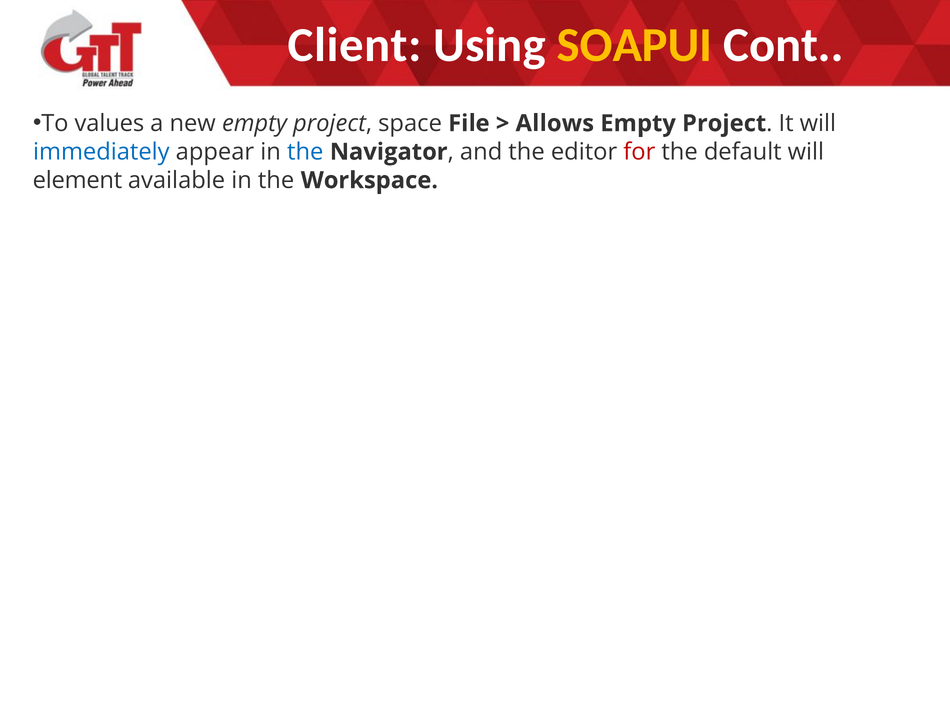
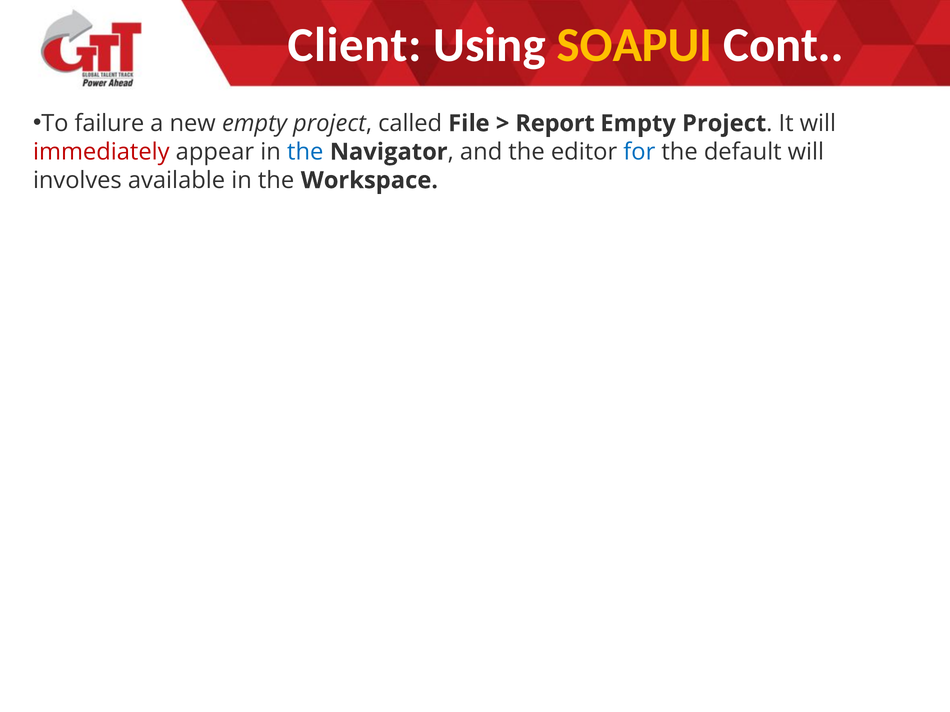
values: values -> failure (109, 123)
space: space -> called (410, 123)
Allows: Allows -> Report (555, 123)
immediately colour: blue -> red (101, 152)
for colour: red -> blue (639, 152)
element: element -> involves (77, 180)
